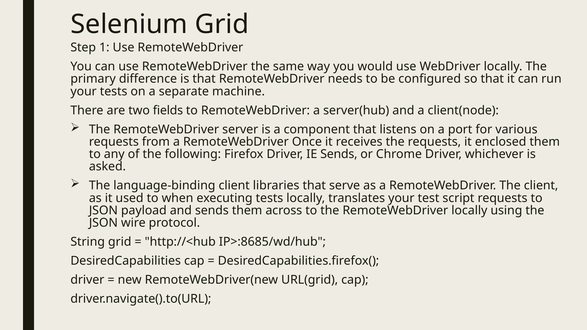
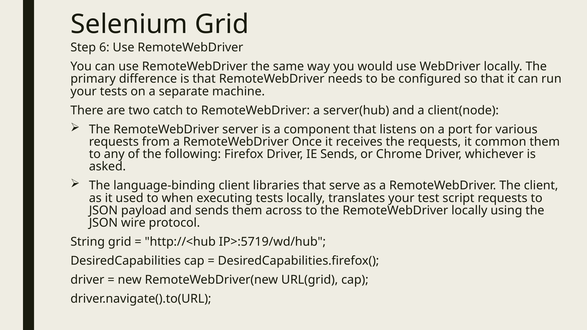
1: 1 -> 6 (104, 48)
fields: fields -> catch (168, 110)
enclosed: enclosed -> common (501, 142)
IP>:8685/wd/hub: IP>:8685/wd/hub -> IP>:5719/wd/hub (272, 242)
